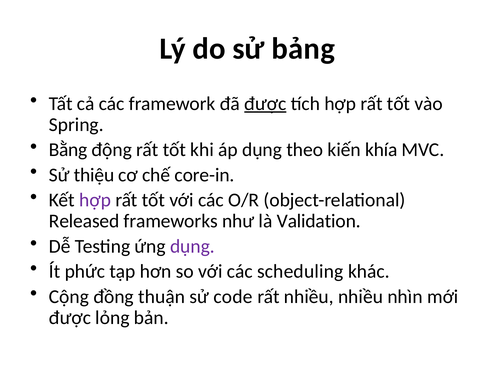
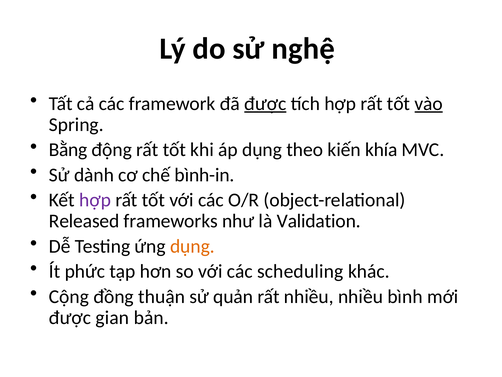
bảng: bảng -> nghệ (303, 49)
vào underline: none -> present (429, 103)
thiệu: thiệu -> dành (94, 175)
core-in: core-in -> bình-in (205, 175)
dụng colour: purple -> orange (192, 246)
code: code -> quản (233, 296)
nhìn: nhìn -> bình (405, 296)
lỏng: lỏng -> gian (112, 317)
